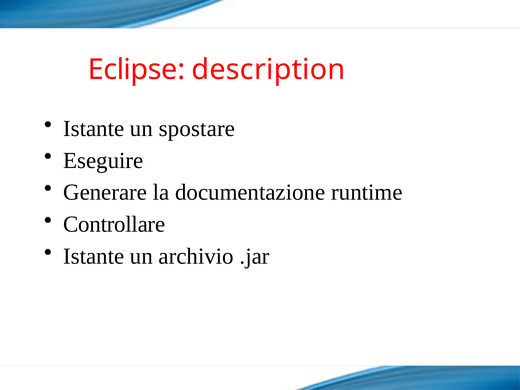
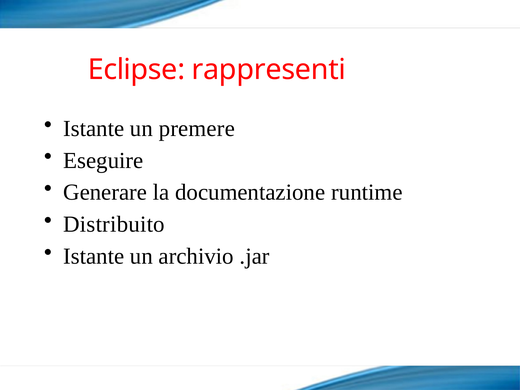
description: description -> rappresenti (269, 70)
spostare: spostare -> premere (197, 128)
Controllare: Controllare -> Distribuito (114, 224)
